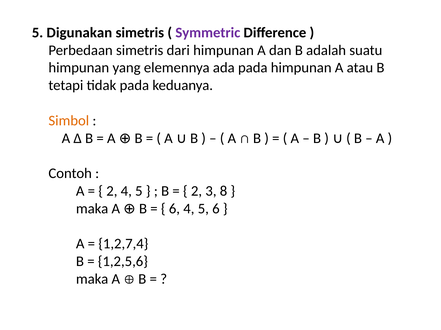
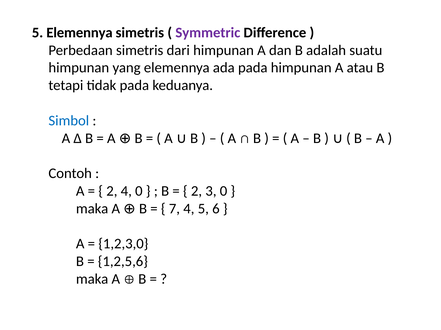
5 Digunakan: Digunakan -> Elemennya (80, 33)
Simbol colour: orange -> blue (69, 121)
2 4 5: 5 -> 0 (139, 191)
3 8: 8 -> 0 (224, 191)
6: 6 -> 7 (174, 209)
1,2,7,4: 1,2,7,4 -> 1,2,3,0 (123, 244)
